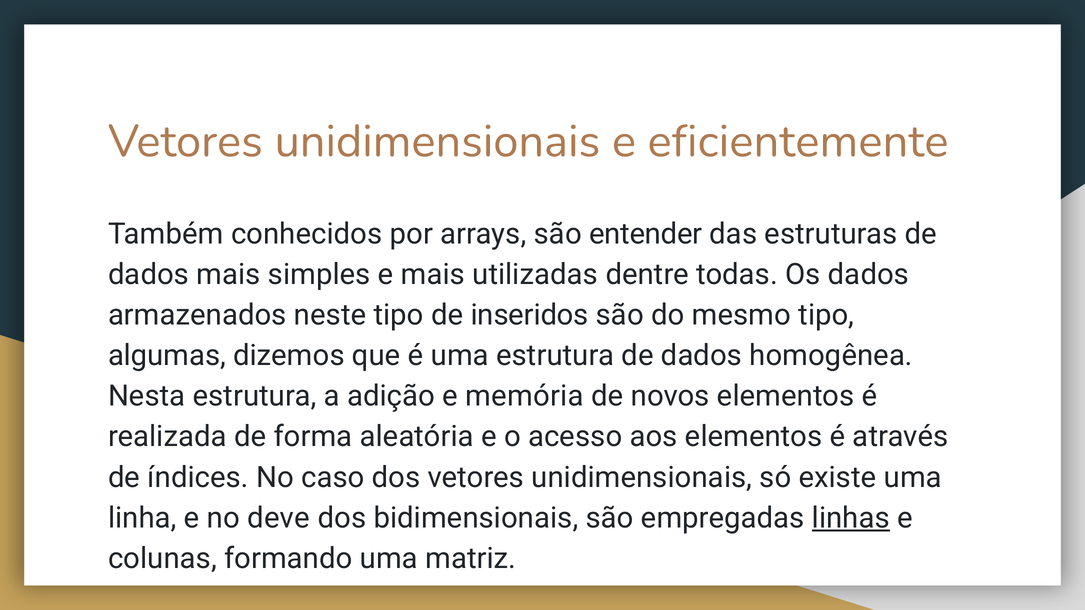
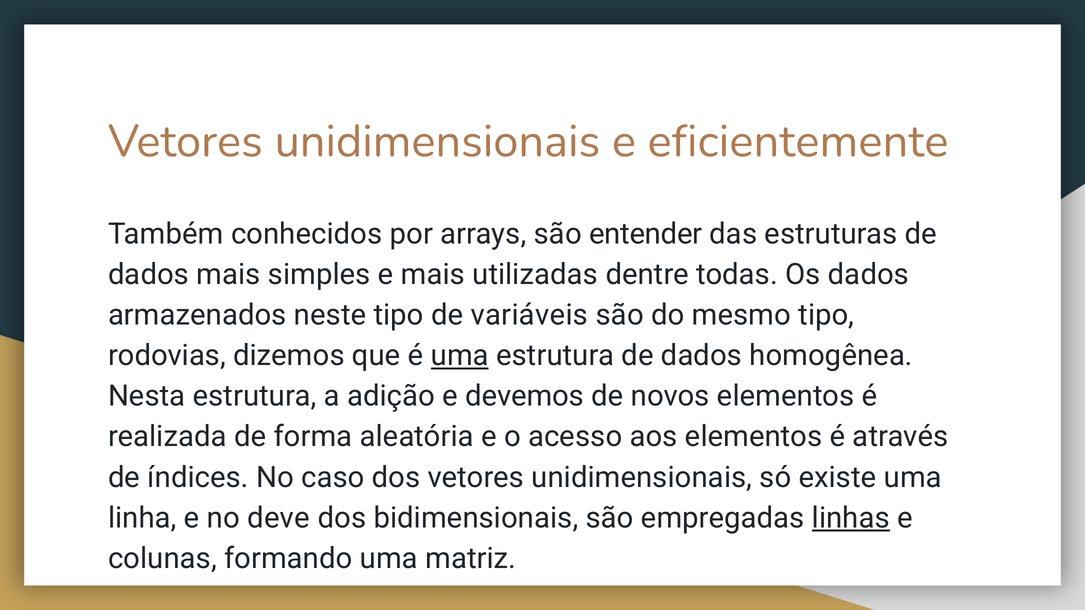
inseridos: inseridos -> variáveis (529, 315)
algumas: algumas -> rodovias (167, 356)
uma underline: none -> present (460, 356)
memória: memória -> devemos (525, 396)
